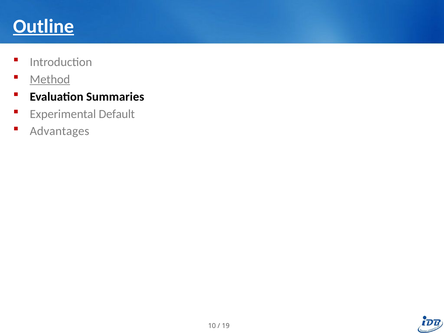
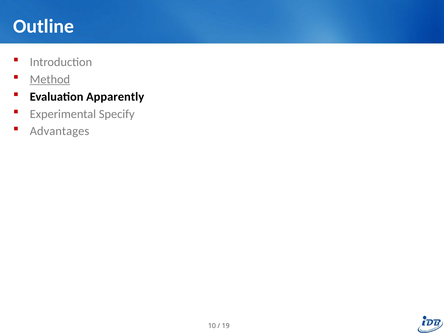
Outline underline: present -> none (44, 26)
Summaries: Summaries -> Apparently (115, 97)
Default: Default -> Specify (117, 114)
